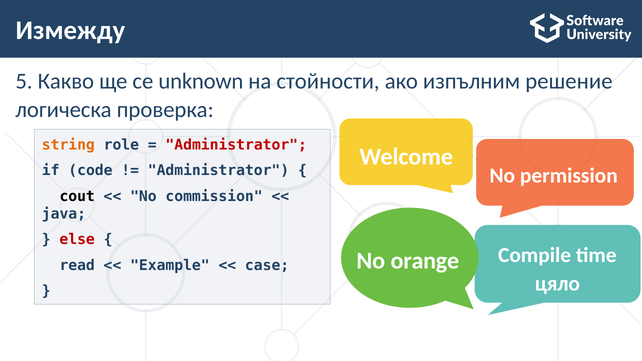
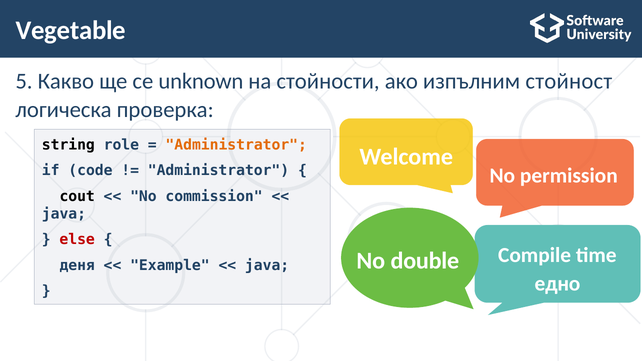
Измежду: Измежду -> Vegetable (71, 30)
решение: решение -> стойност (569, 81)
string colour: orange -> black (68, 145)
Administrator colour: red -> orange (236, 145)
orange: orange -> double (425, 261)
read: read -> деня (77, 265)
case: case -> java (267, 265)
цяло: цяло -> едно (557, 284)
